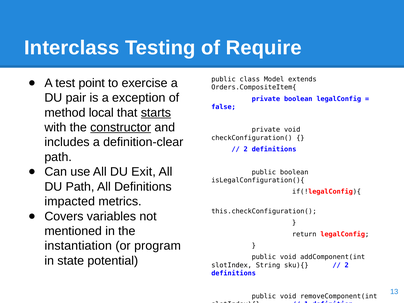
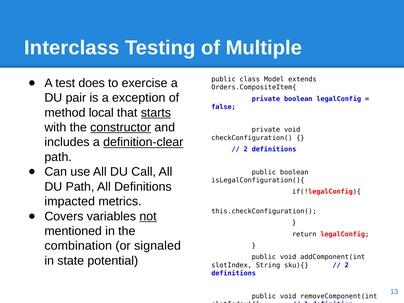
Require: Require -> Multiple (264, 48)
point: point -> does (92, 83)
definition-clear underline: none -> present (143, 142)
Exit: Exit -> Call (144, 172)
not underline: none -> present (148, 216)
instantiation: instantiation -> combination (78, 246)
program: program -> signaled (158, 246)
